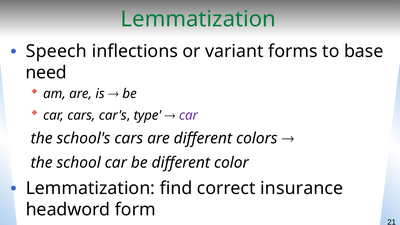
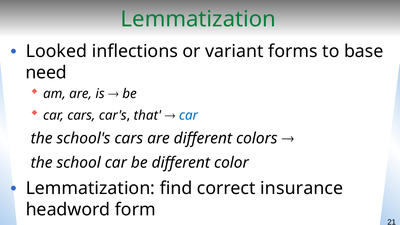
Speech: Speech -> Looked (56, 51)
type: type -> that (147, 115)
car colour: purple -> blue (188, 115)
